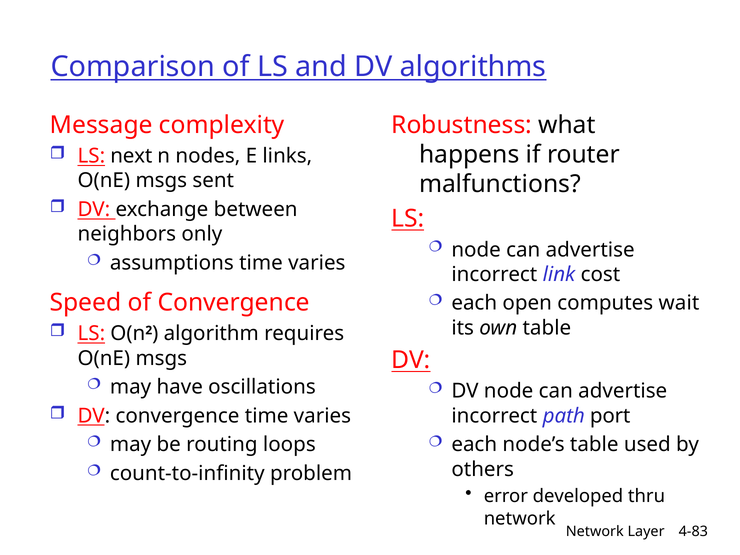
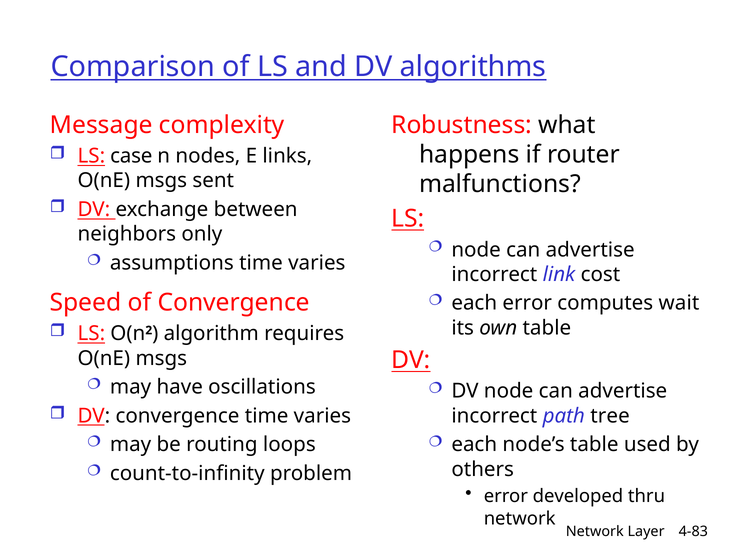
next: next -> case (131, 156)
each open: open -> error (527, 303)
port: port -> tree (610, 416)
